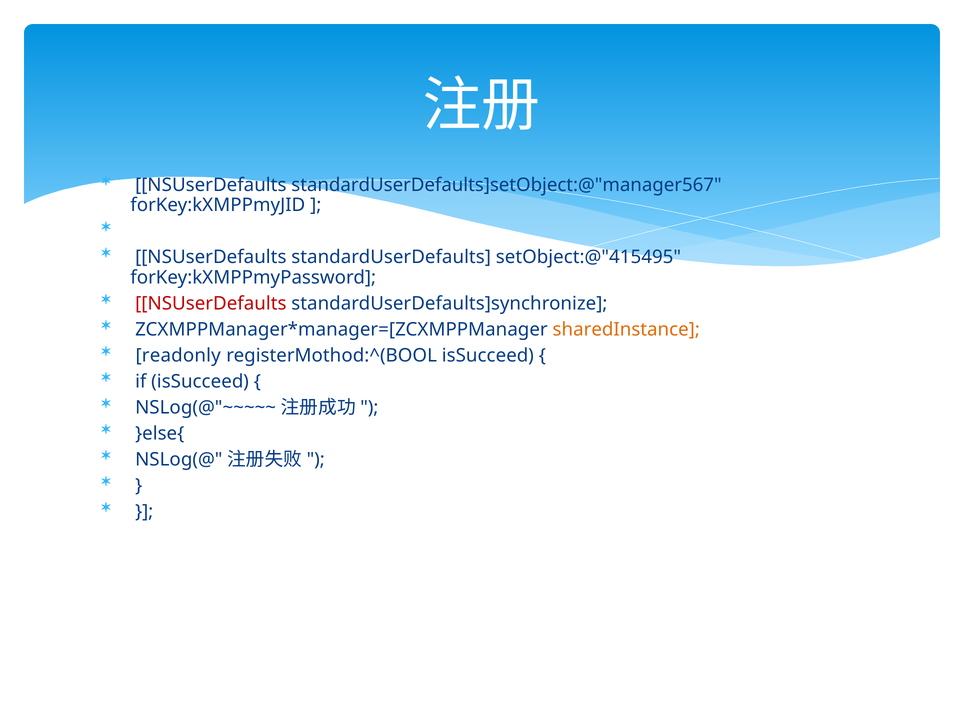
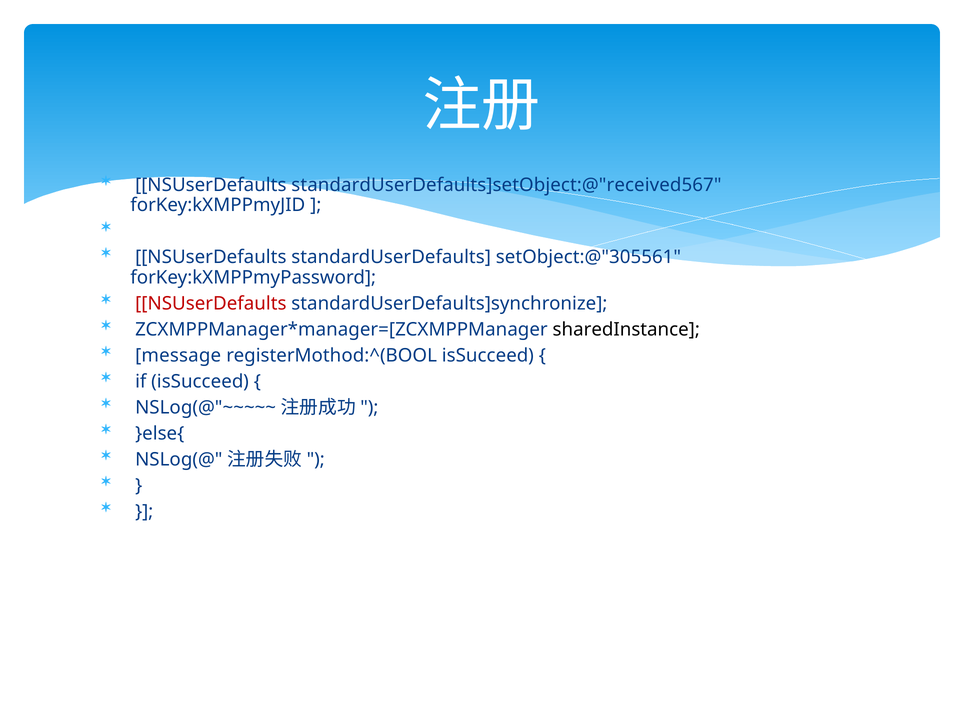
standardUserDefaults]setObject:@"manager567: standardUserDefaults]setObject:@"manager567 -> standardUserDefaults]setObject:@"received567 (506, 185)
setObject:@"415495: setObject:@"415495 -> setObject:@"305561 (588, 257)
sharedInstance colour: orange -> black (626, 329)
readonly: readonly -> message (178, 355)
